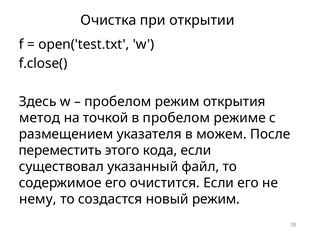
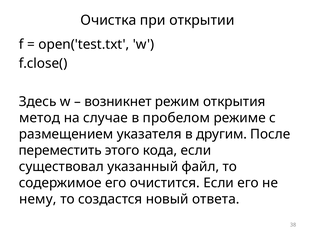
пробелом: пробелом -> возникнет (118, 102)
точкой: точкой -> случае (106, 118)
можем: можем -> другим (222, 134)
новый режим: режим -> ответа (216, 199)
